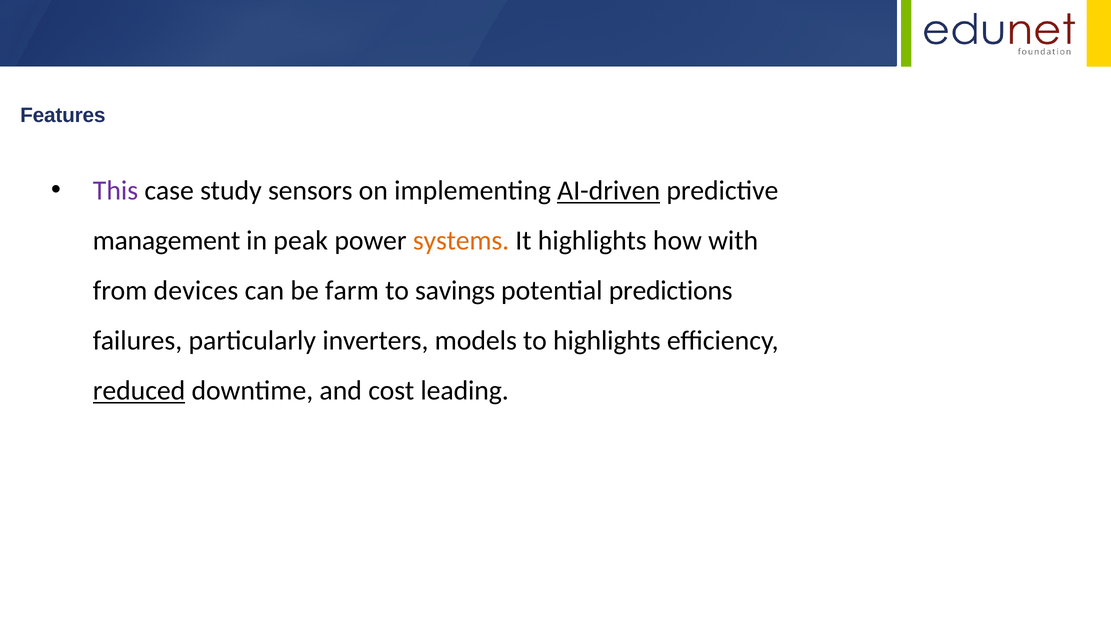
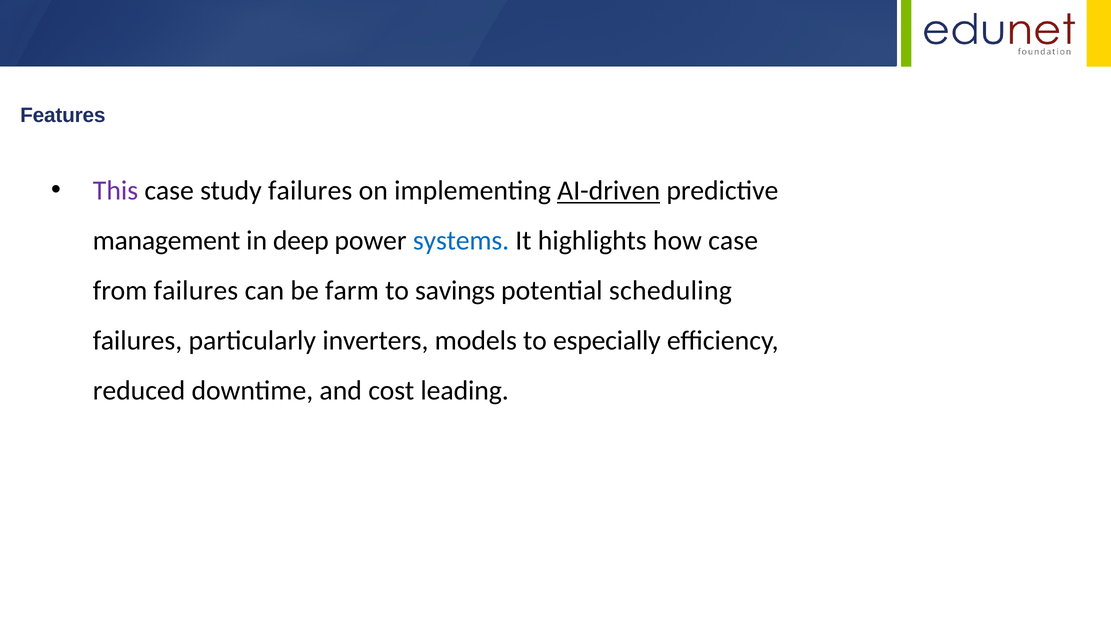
study sensors: sensors -> failures (310, 191)
peak: peak -> deep (301, 241)
systems colour: orange -> blue (461, 241)
how with: with -> case (733, 241)
from devices: devices -> failures (196, 291)
predictions: predictions -> scheduling (670, 291)
to highlights: highlights -> especially (607, 341)
reduced underline: present -> none (139, 391)
